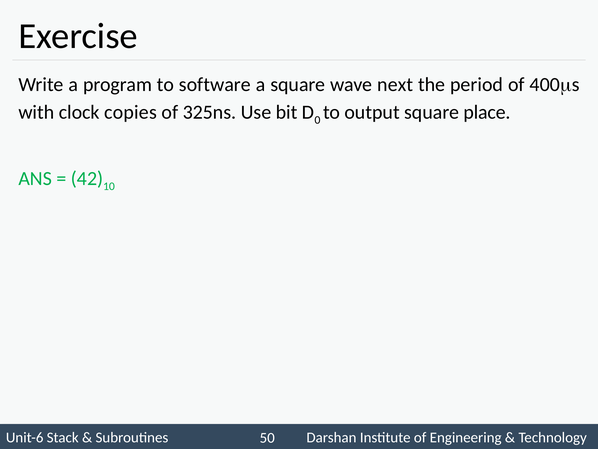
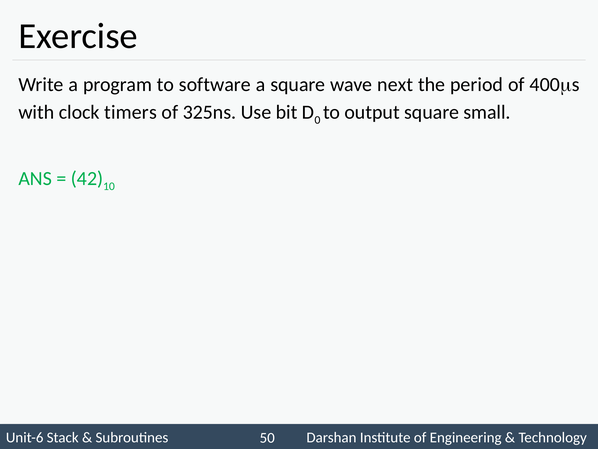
copies: copies -> timers (131, 112)
place: place -> small (487, 112)
